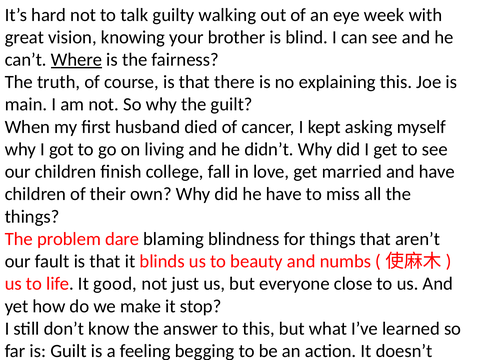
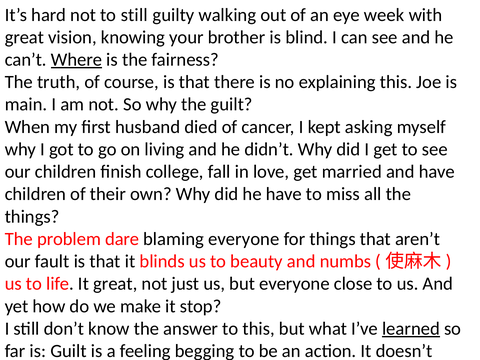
to talk: talk -> still (134, 15)
blaming blindness: blindness -> everyone (244, 239)
It good: good -> great (115, 284)
learned underline: none -> present (411, 329)
